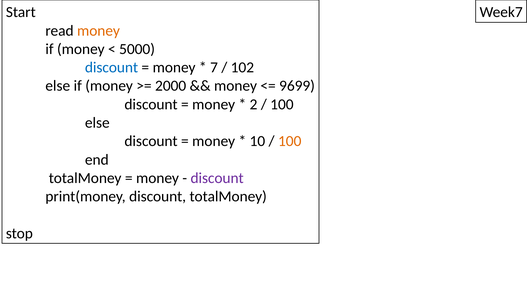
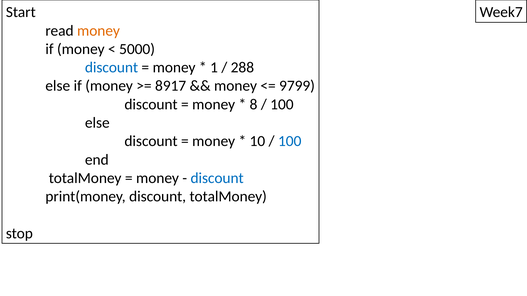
7: 7 -> 1 (214, 68)
102: 102 -> 288 (242, 68)
2000: 2000 -> 8917 (171, 86)
9699: 9699 -> 9799 (297, 86)
2: 2 -> 8 (254, 105)
100 colour: orange -> blue (290, 141)
discount colour: purple -> blue (217, 178)
